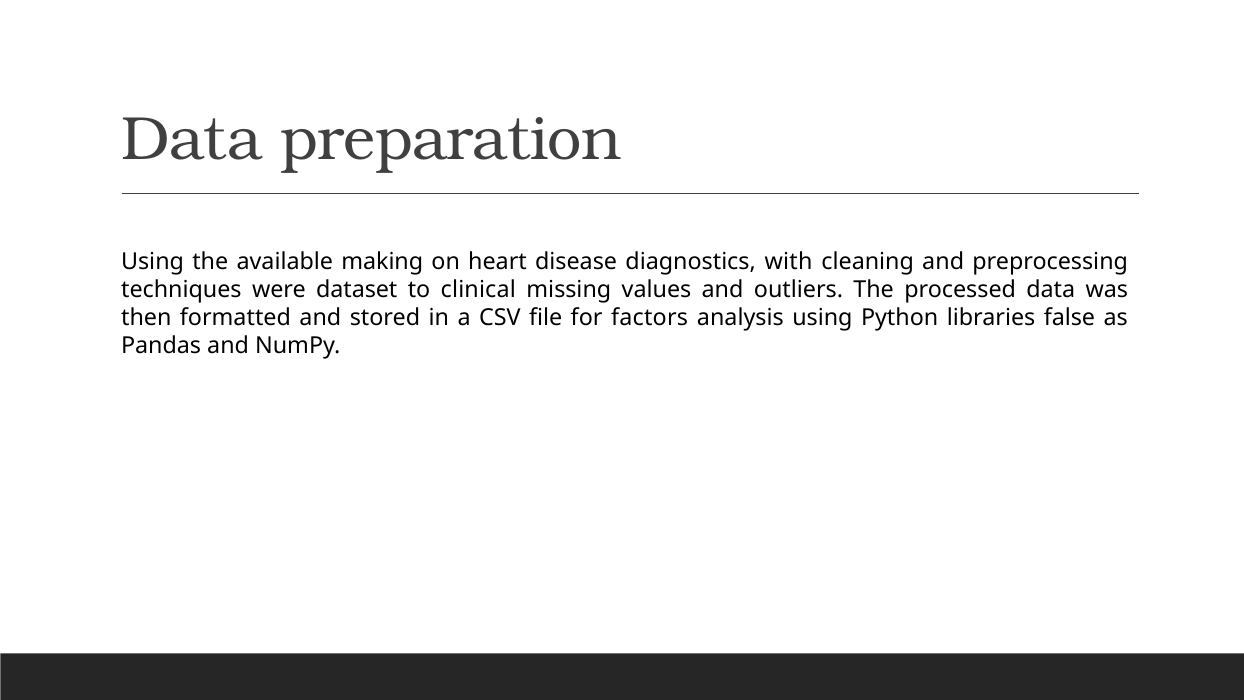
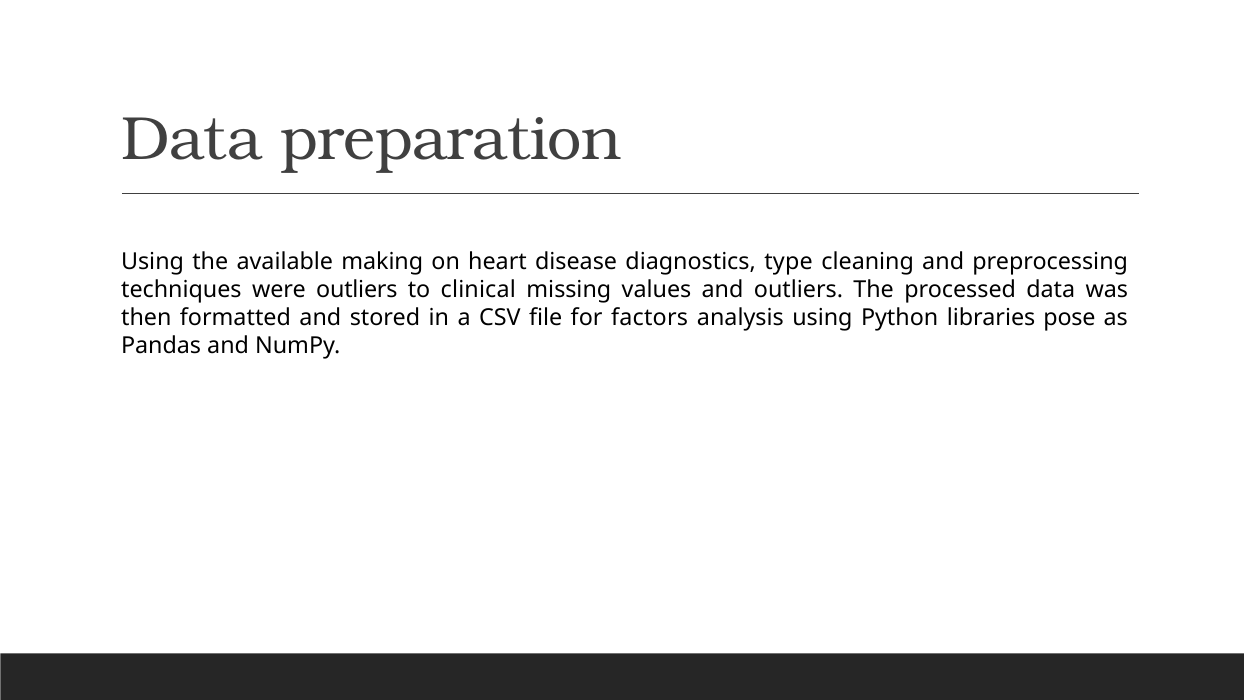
with: with -> type (789, 262)
were dataset: dataset -> outliers (357, 290)
false: false -> pose (1070, 318)
